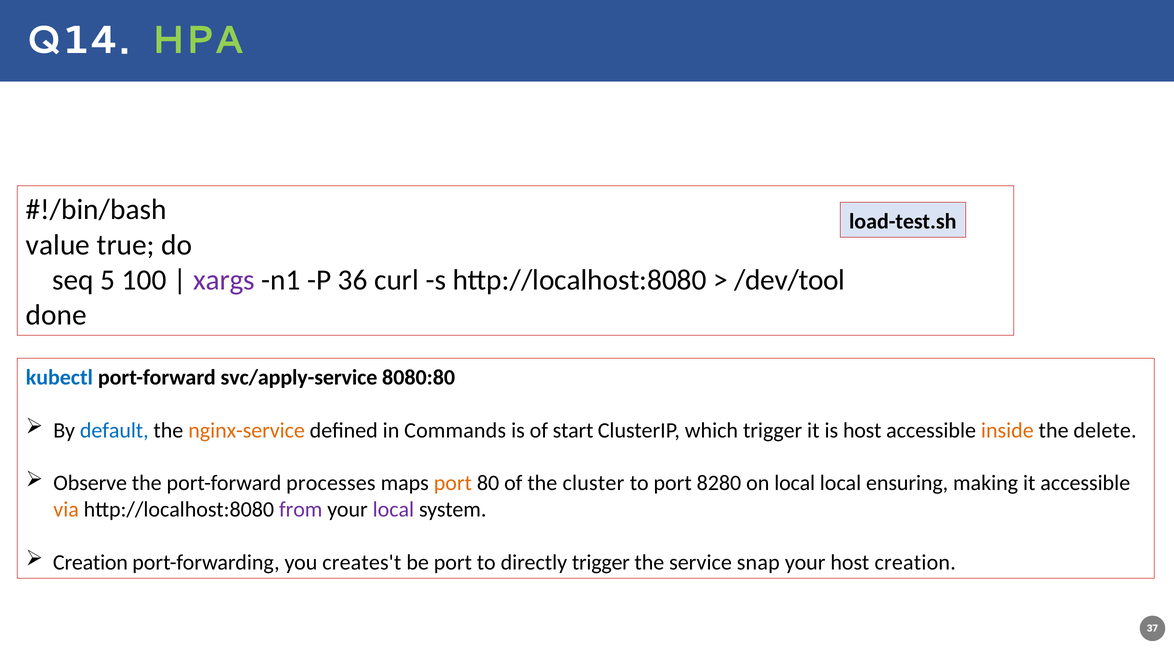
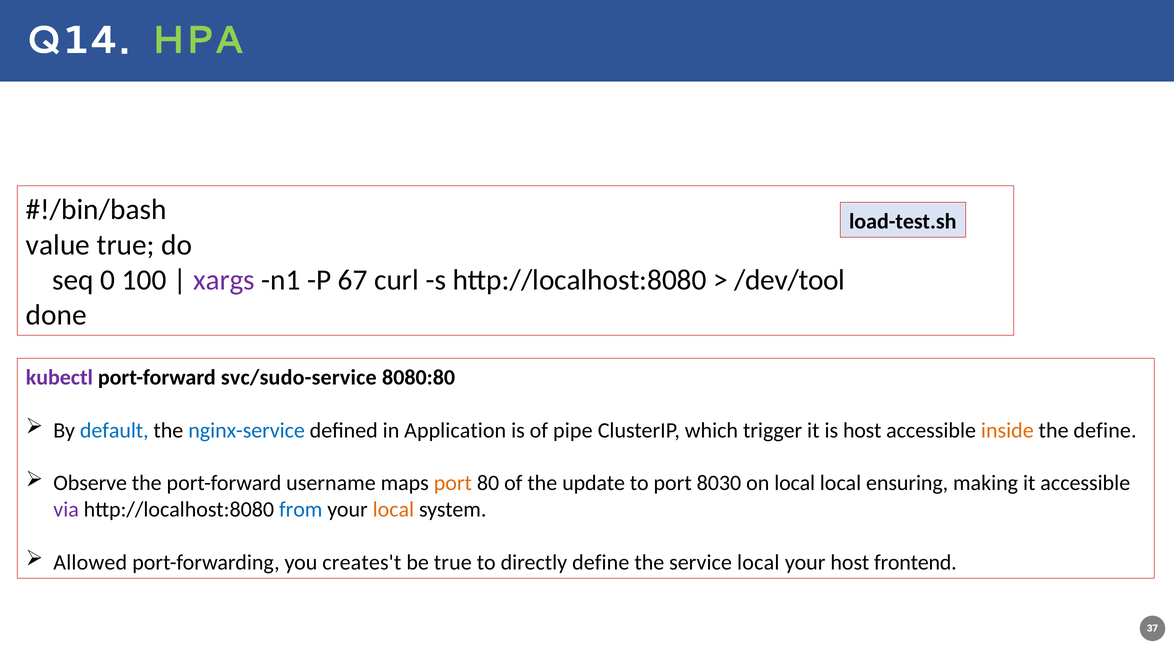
5: 5 -> 0 (108, 280)
36: 36 -> 67 (353, 280)
kubectl colour: blue -> purple (59, 378)
svc/apply-service: svc/apply-service -> svc/sudo-service (299, 378)
nginx-service colour: orange -> blue (247, 431)
Commands: Commands -> Application (455, 431)
start: start -> pipe (573, 431)
the delete: delete -> define (1105, 431)
processes: processes -> username (331, 483)
cluster: cluster -> update (594, 483)
8280: 8280 -> 8030 (719, 483)
via colour: orange -> purple (66, 510)
from colour: purple -> blue (301, 510)
local colour: purple -> orange (393, 510)
Creation: Creation -> Allowed (90, 563)
be port: port -> true (453, 563)
directly trigger: trigger -> define (601, 563)
service snap: snap -> local (758, 563)
host creation: creation -> frontend (915, 563)
